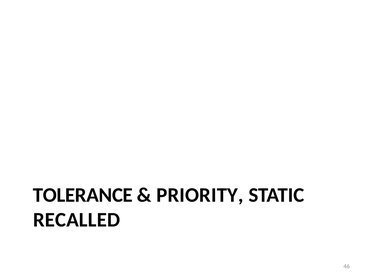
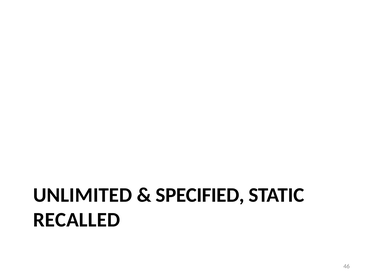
TOLERANCE: TOLERANCE -> UNLIMITED (83, 195)
PRIORITY: PRIORITY -> SPECIFIED (200, 195)
